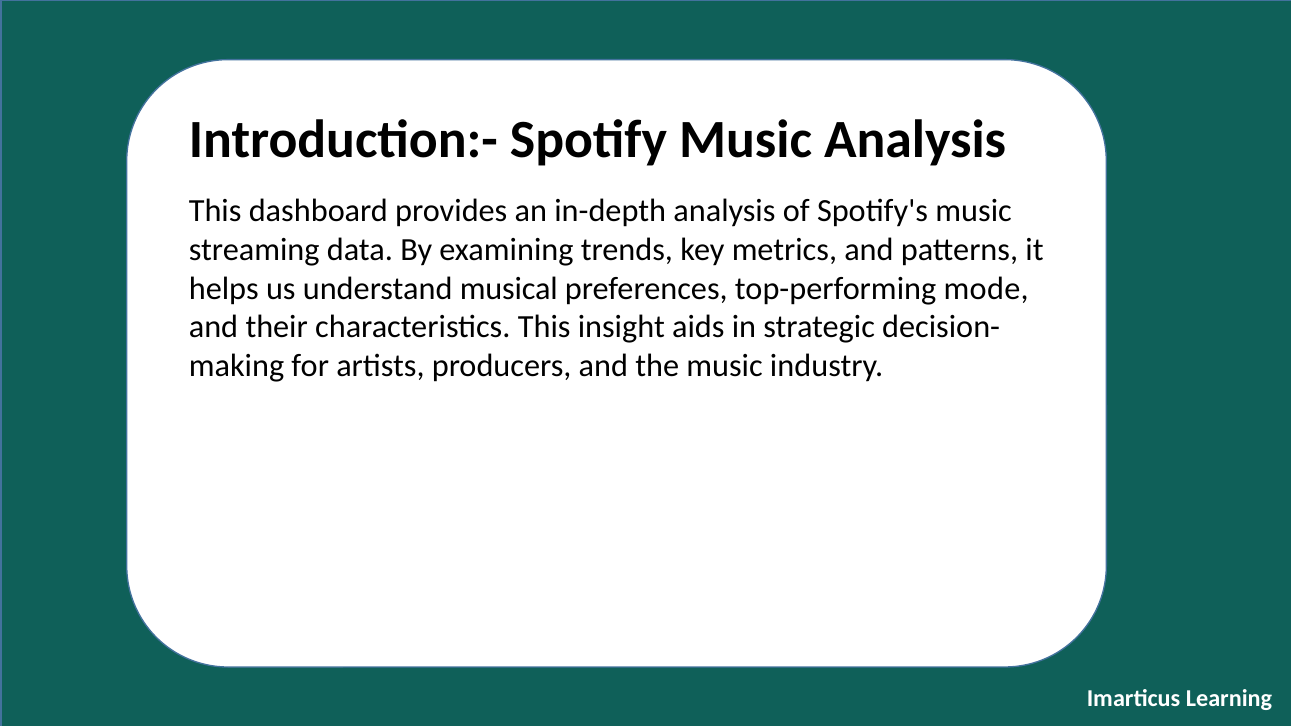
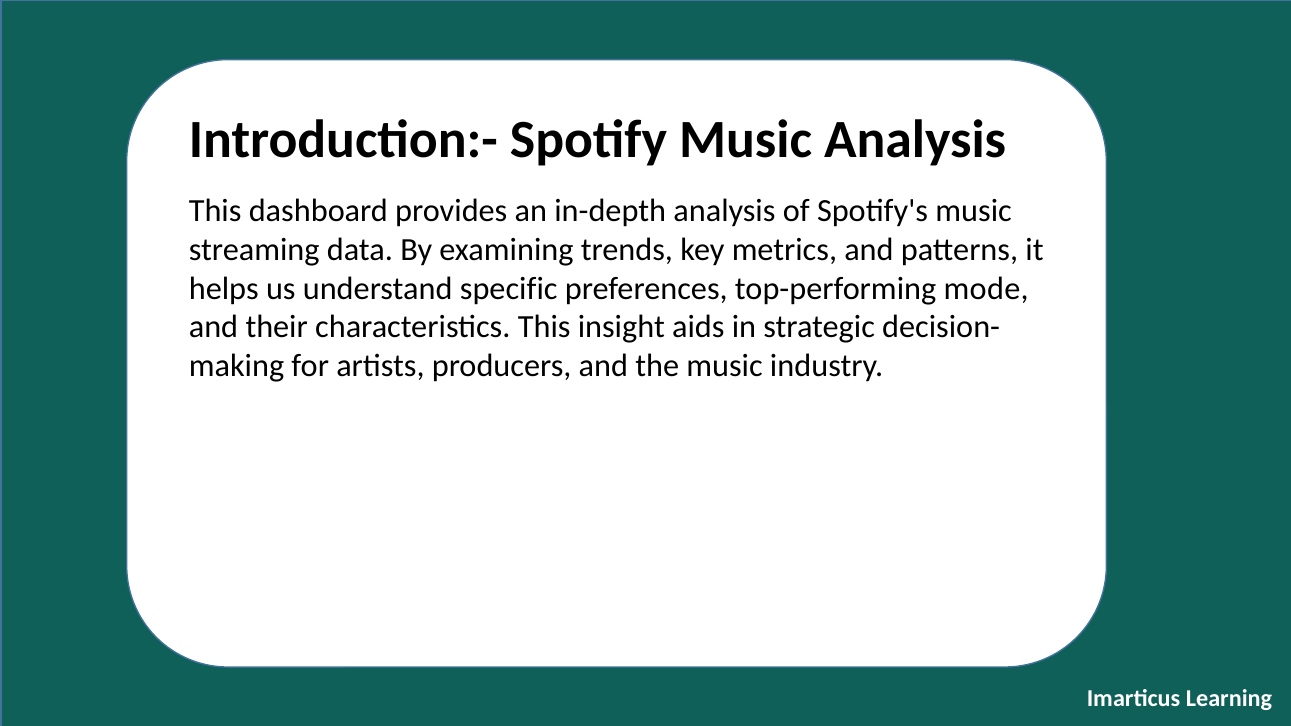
musical: musical -> specific (509, 289)
